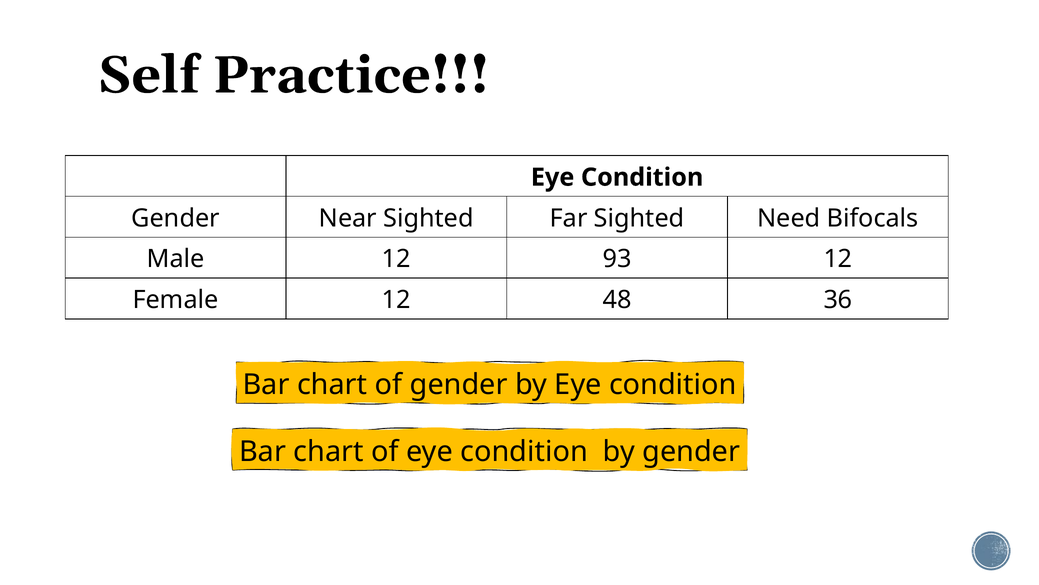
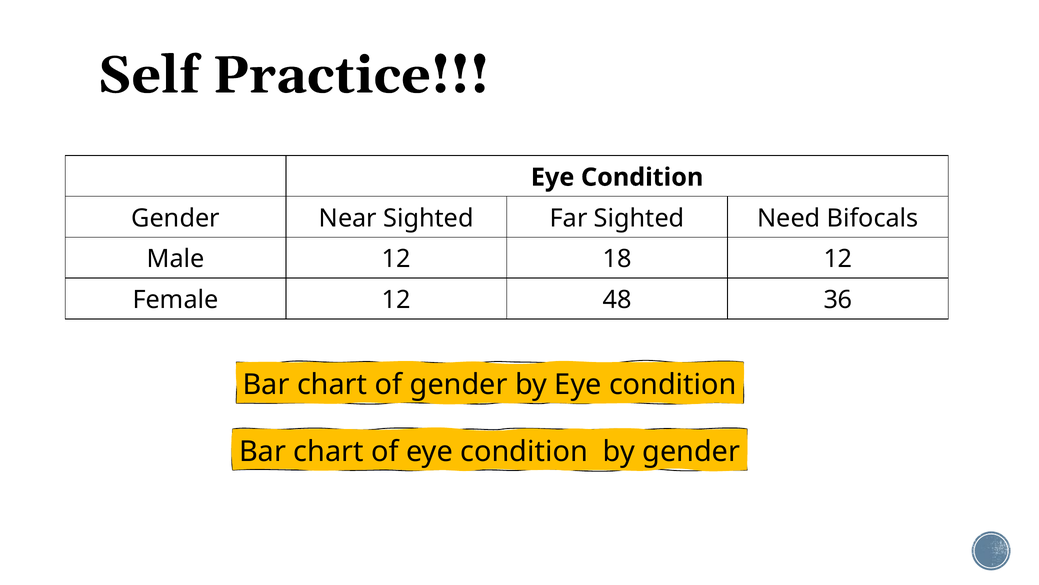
93: 93 -> 18 (617, 259)
